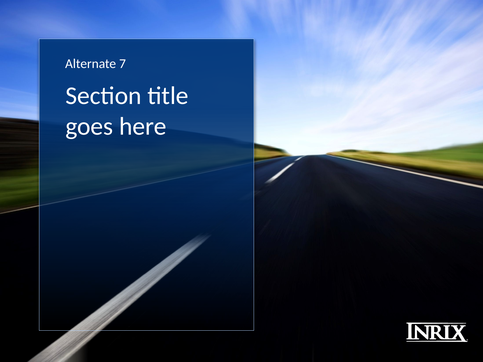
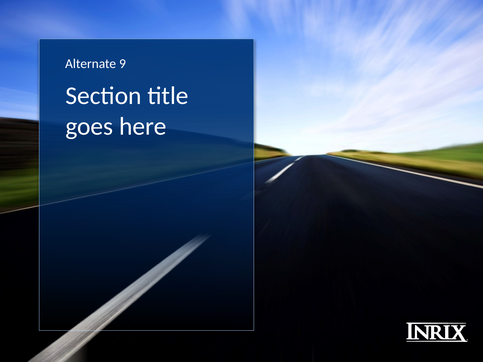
7: 7 -> 9 (123, 64)
